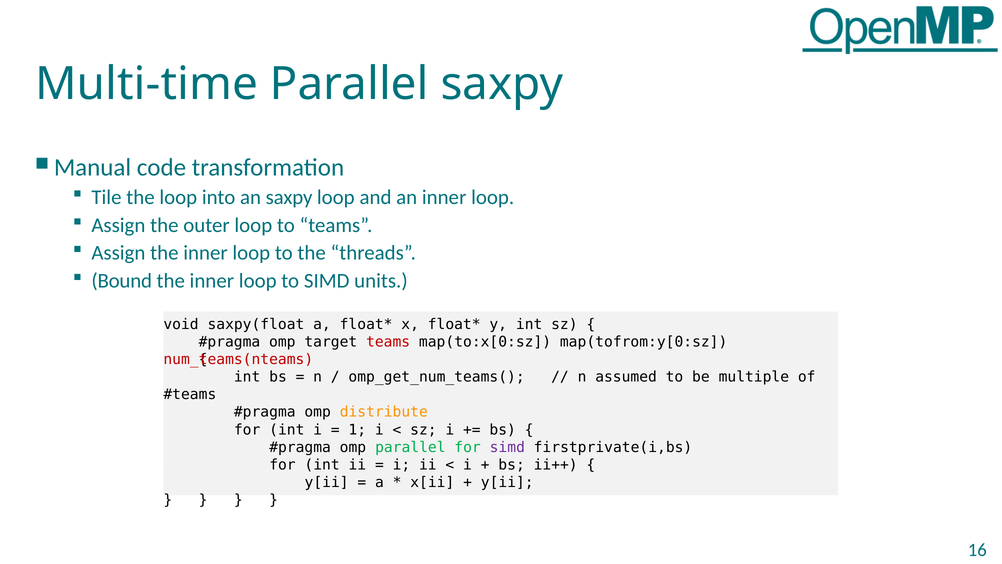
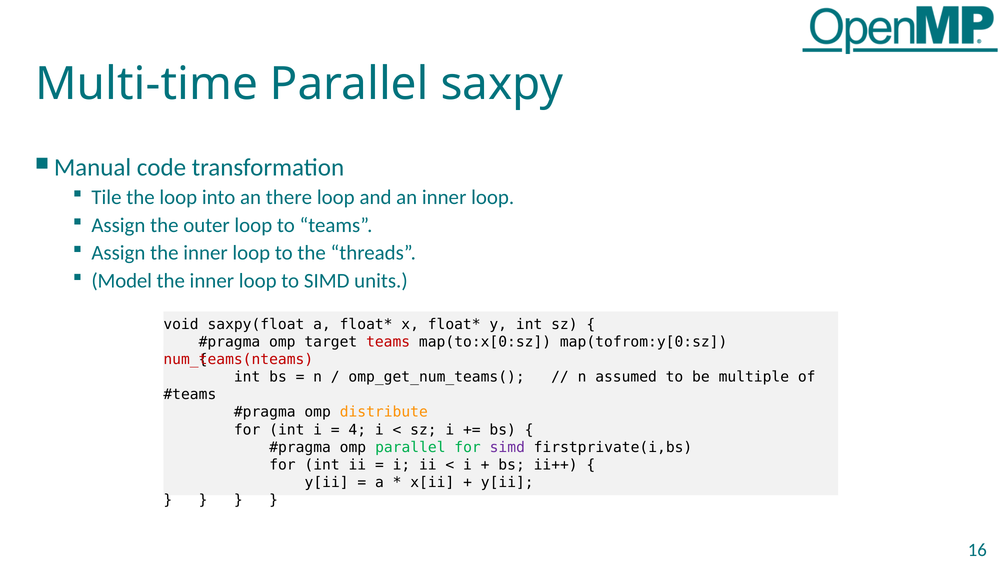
an saxpy: saxpy -> there (289, 197)
Bound: Bound -> Model (122, 281)
1: 1 -> 4 (357, 429)
